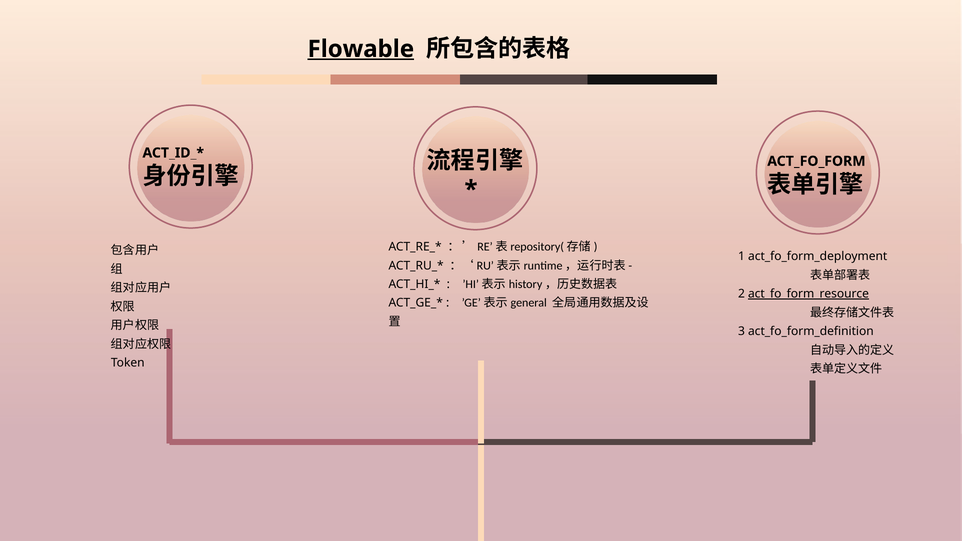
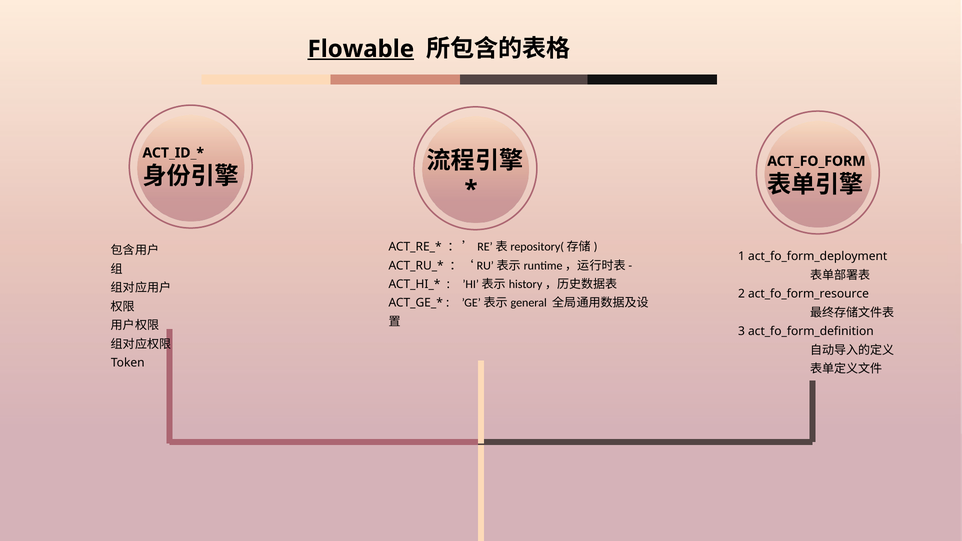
act_fo_form_resource underline: present -> none (809, 294)
